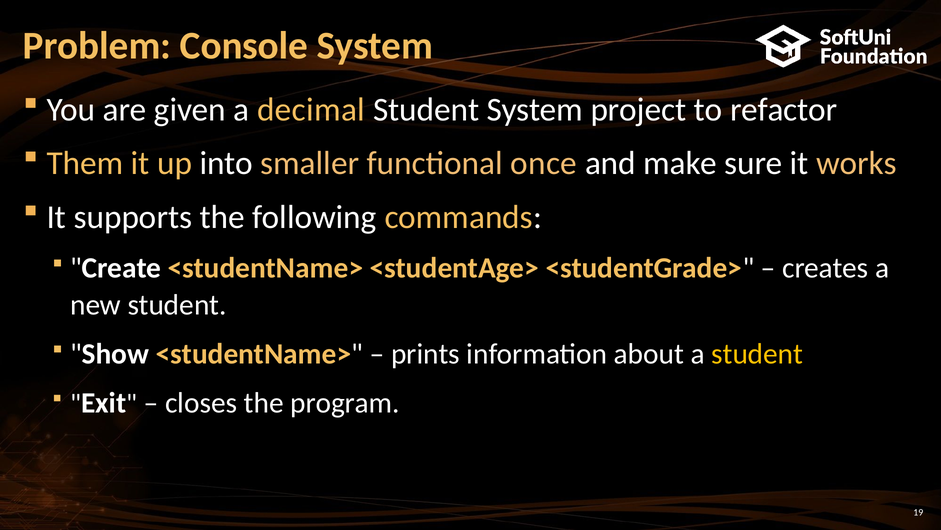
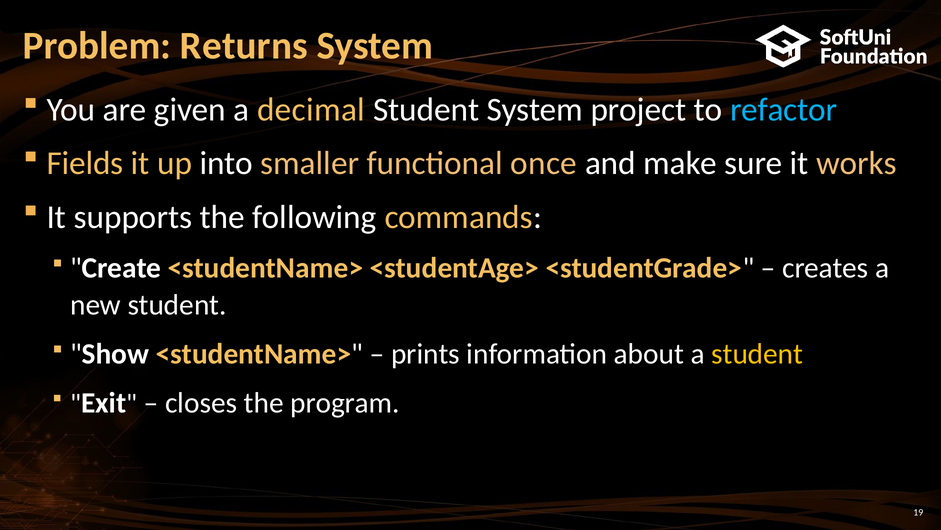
Console: Console -> Returns (244, 46)
refactor colour: white -> light blue (784, 109)
Them: Them -> Fields (85, 163)
